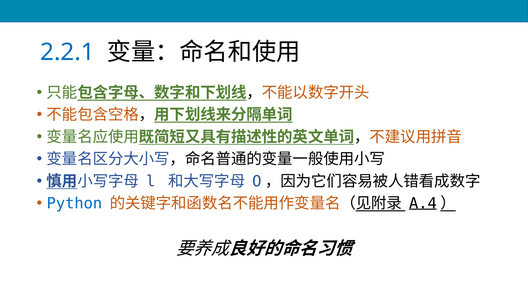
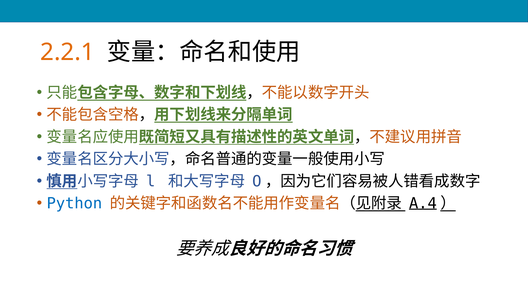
2.2.1 colour: blue -> orange (67, 52)
